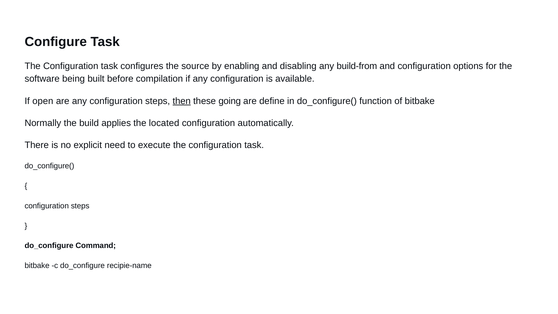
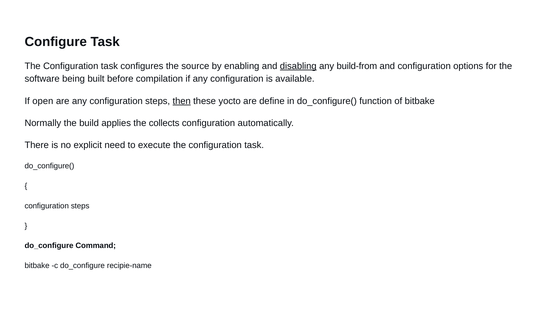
disabling underline: none -> present (298, 66)
going: going -> yocto (230, 101)
located: located -> collects (164, 123)
